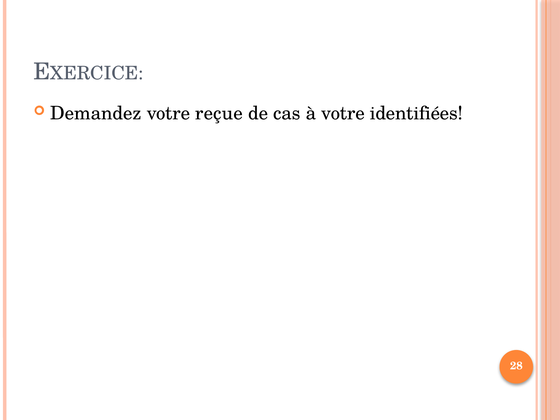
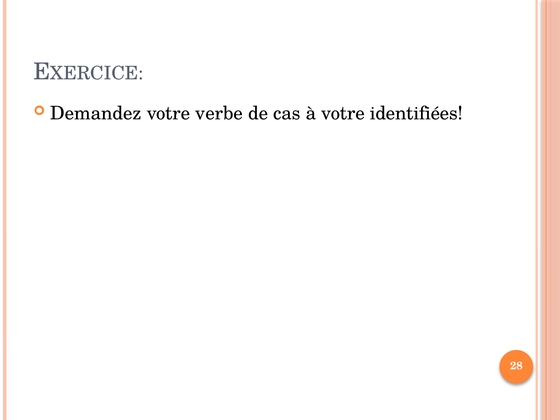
reçue: reçue -> verbe (219, 113)
